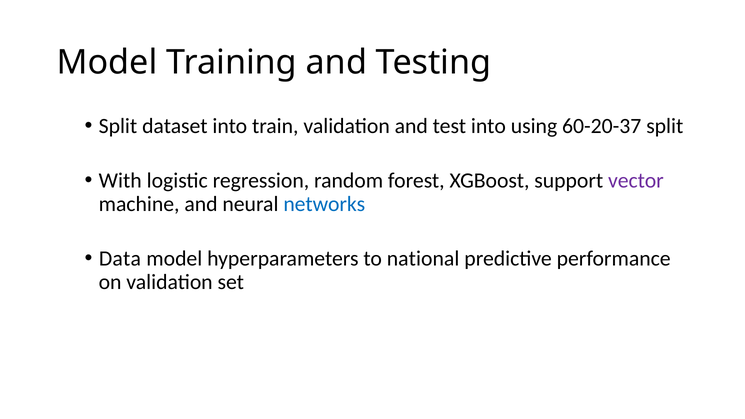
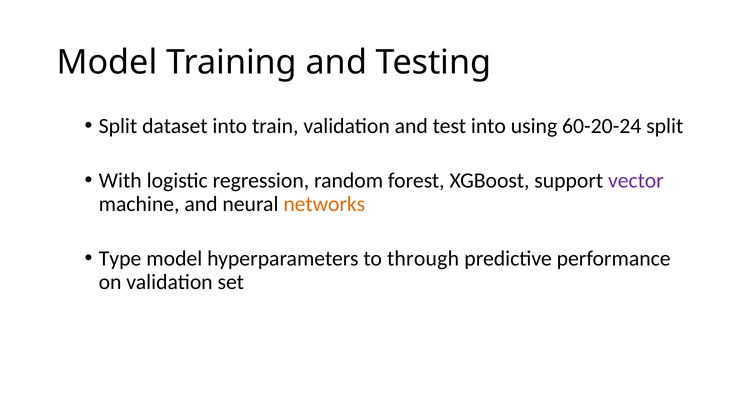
60-20-37: 60-20-37 -> 60-20-24 (602, 126)
networks colour: blue -> orange (324, 204)
Data: Data -> Type (120, 258)
national: national -> through (423, 258)
